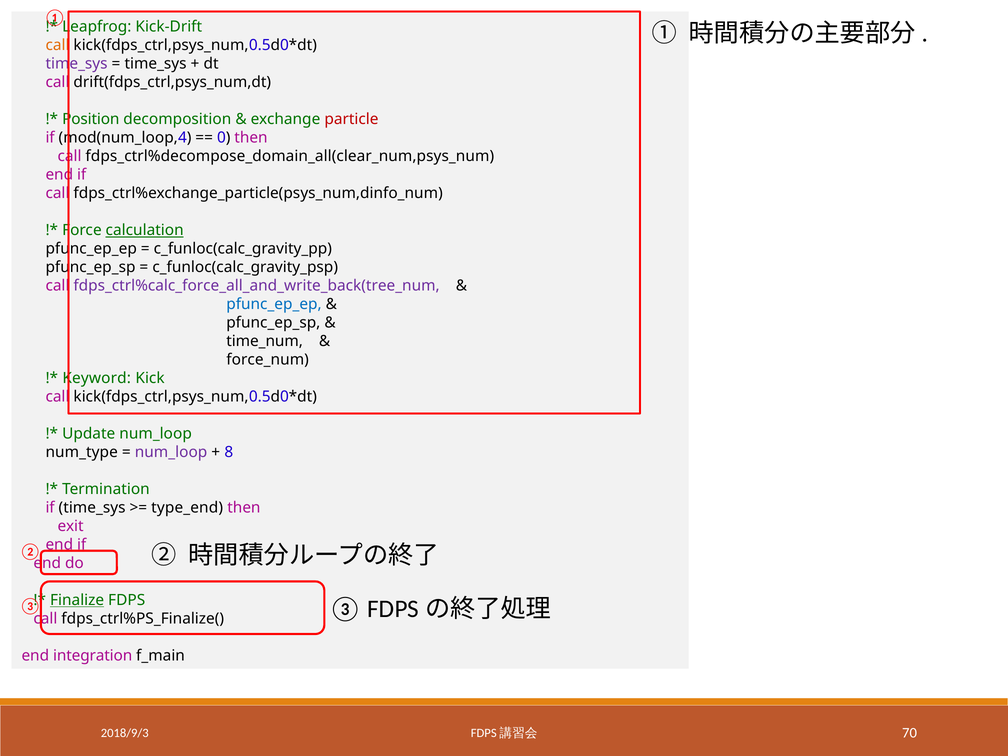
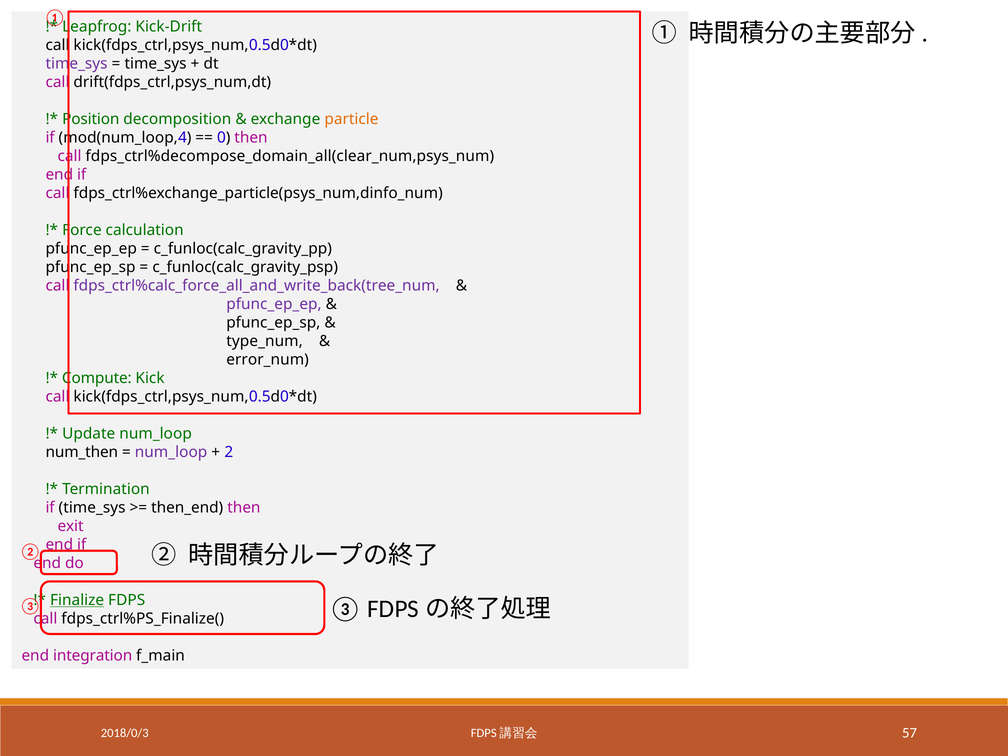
call colour: orange -> black (57, 45)
particle colour: red -> orange (351, 119)
calculation underline: present -> none (145, 230)
pfunc_ep_ep colour: blue -> purple (274, 304)
time_num: time_num -> type_num (265, 341)
force_num: force_num -> error_num (268, 360)
Keyword: Keyword -> Compute (97, 378)
num_type: num_type -> num_then (82, 452)
8: 8 -> 2 (229, 452)
type_end: type_end -> then_end (187, 508)
2018/9/3: 2018/9/3 -> 2018/0/3 (125, 733)
70: 70 -> 57 (910, 733)
